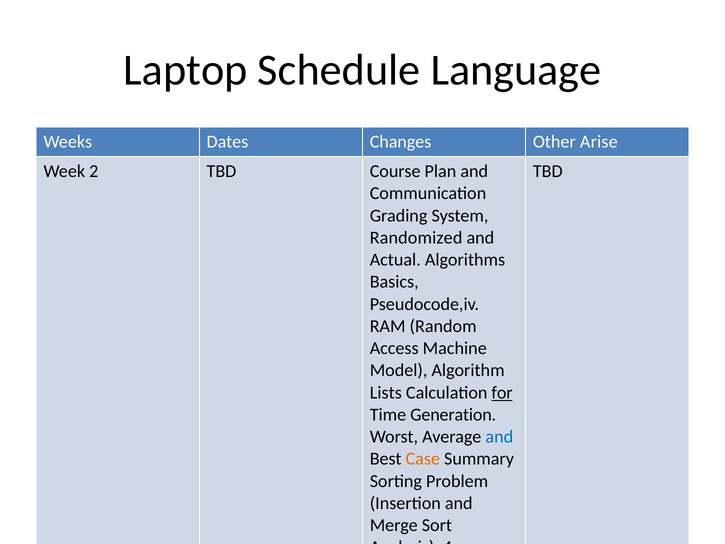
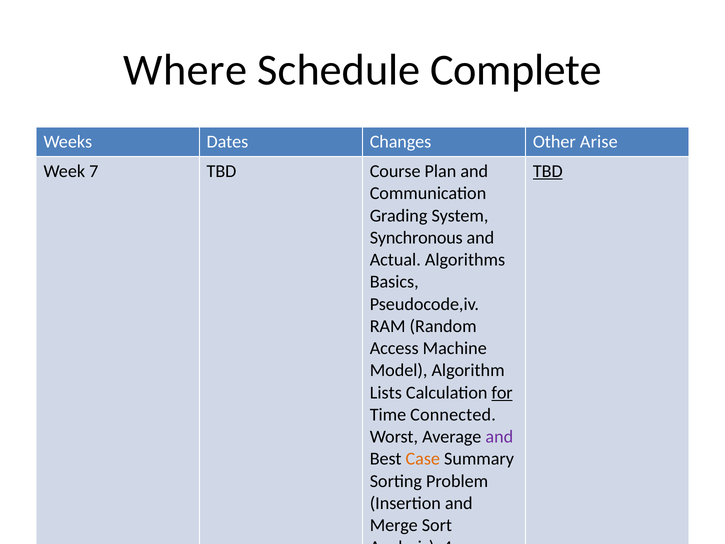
Laptop: Laptop -> Where (185, 70)
Language: Language -> Complete (516, 70)
2: 2 -> 7 (94, 171)
TBD underline: none -> present (548, 171)
Randomized: Randomized -> Synchronous (416, 238)
Generation: Generation -> Connected (453, 415)
and colour: blue -> purple (499, 437)
